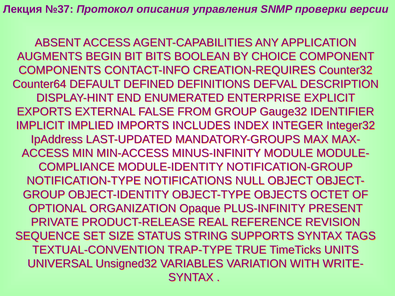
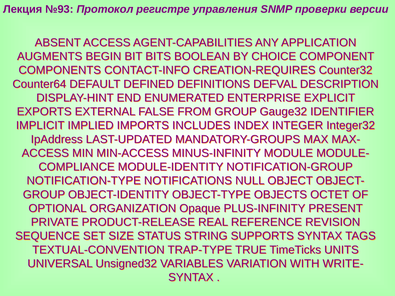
№37: №37 -> №93 (59, 9)
описания: описания -> регистре (163, 9)
